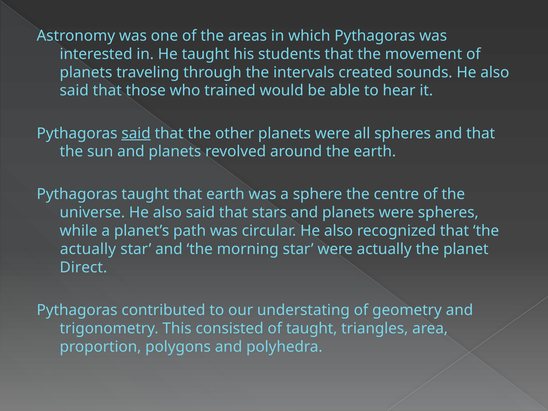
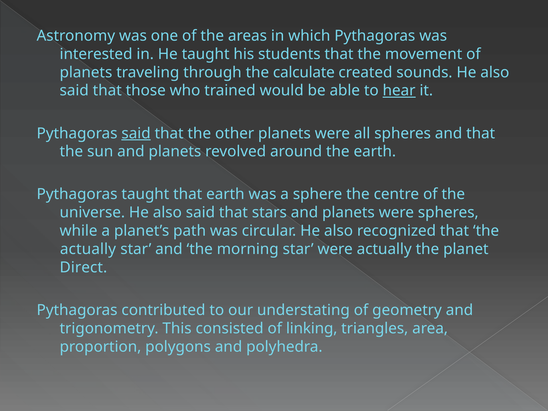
intervals: intervals -> calculate (304, 72)
hear underline: none -> present (399, 91)
of taught: taught -> linking (312, 328)
